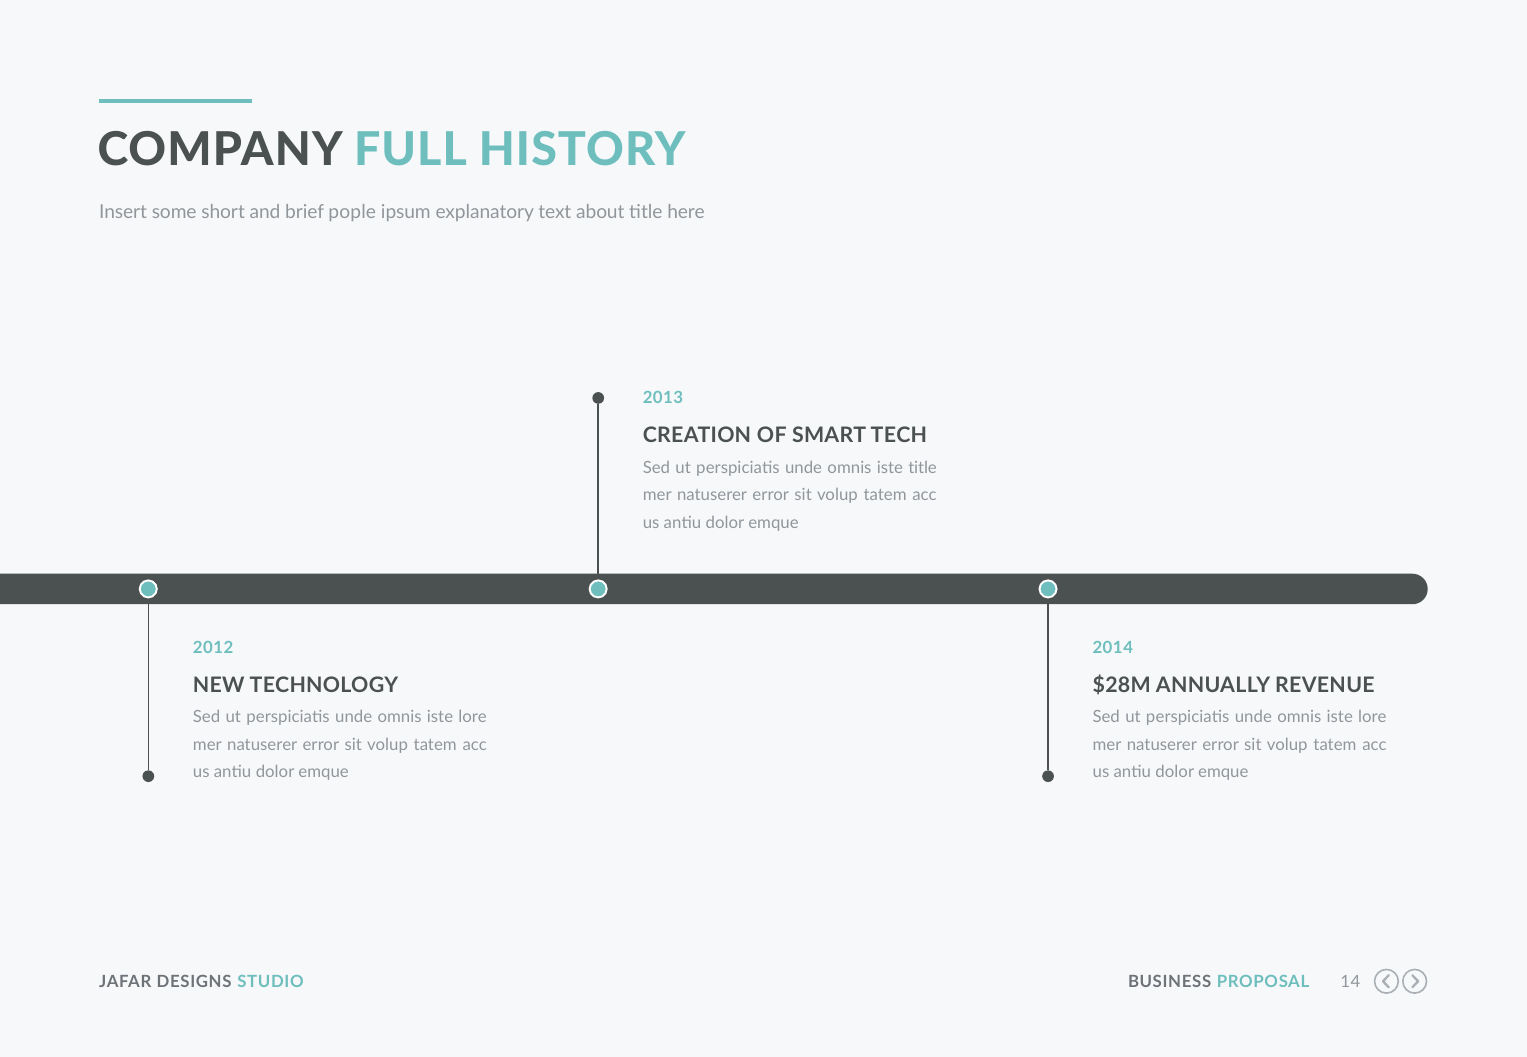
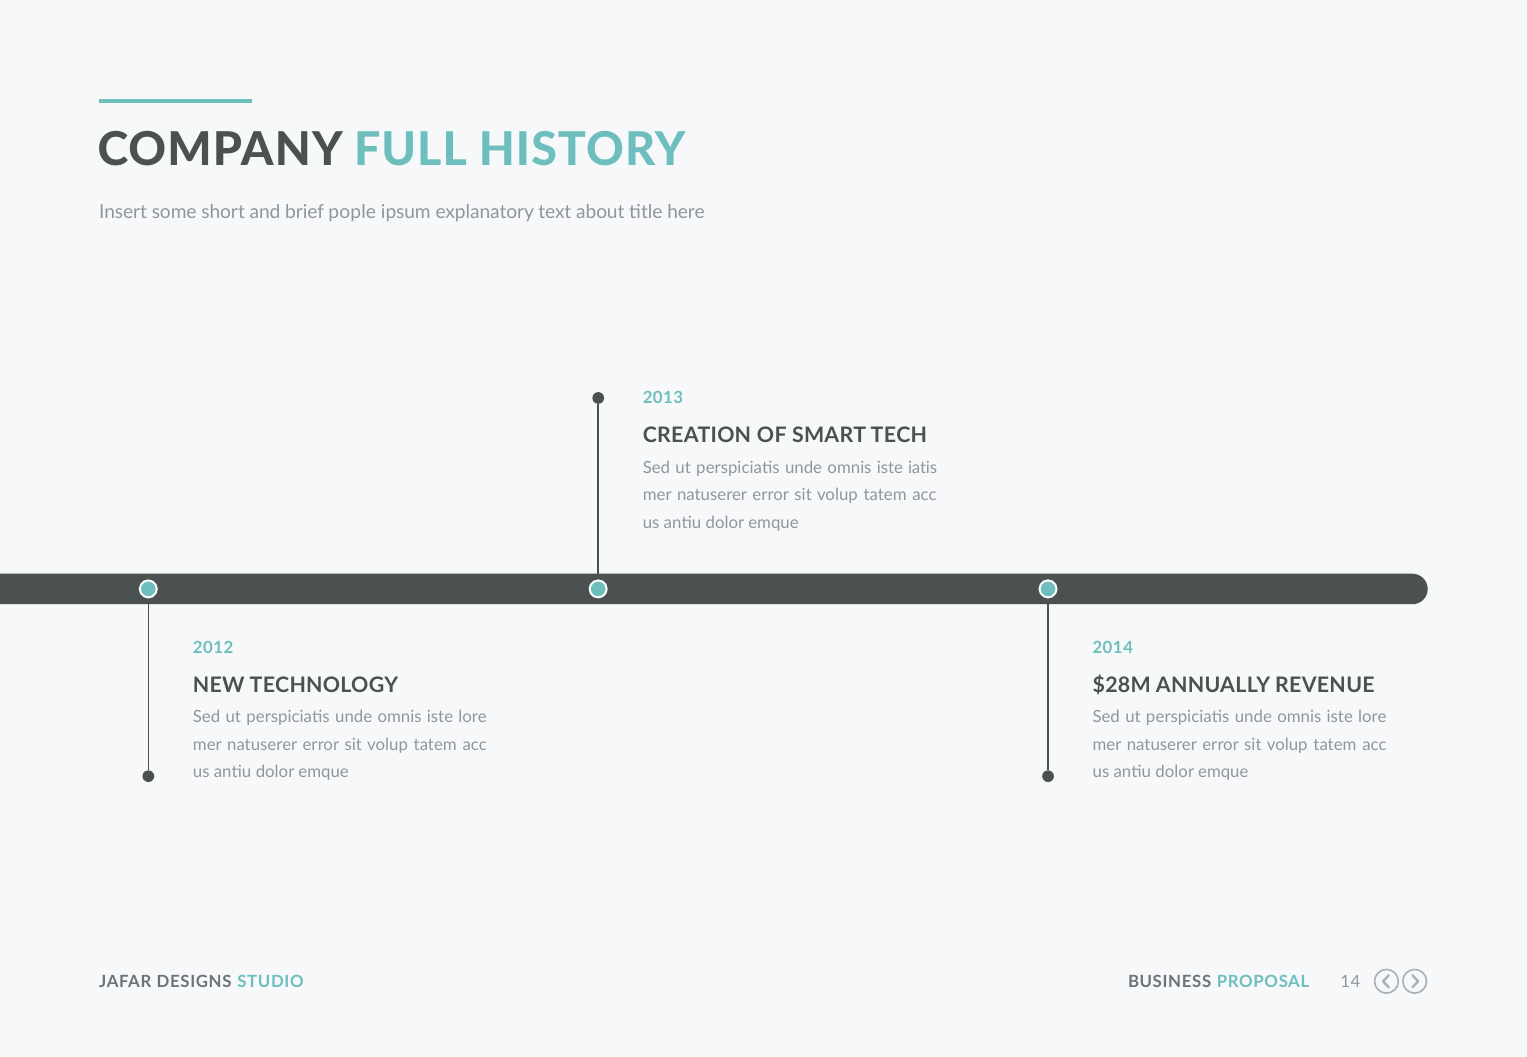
iste title: title -> iatis (923, 468)
